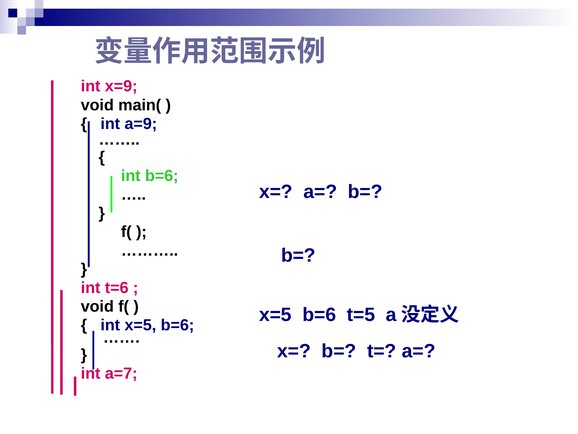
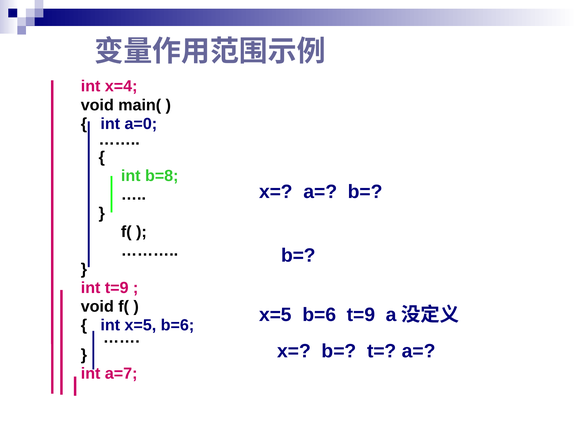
x=9: x=9 -> x=4 (121, 86)
a=9: a=9 -> a=0 (141, 124)
int b=6: b=6 -> b=8 (162, 176)
int t=6: t=6 -> t=9 (117, 288)
b=6 t=5: t=5 -> t=9 (361, 314)
